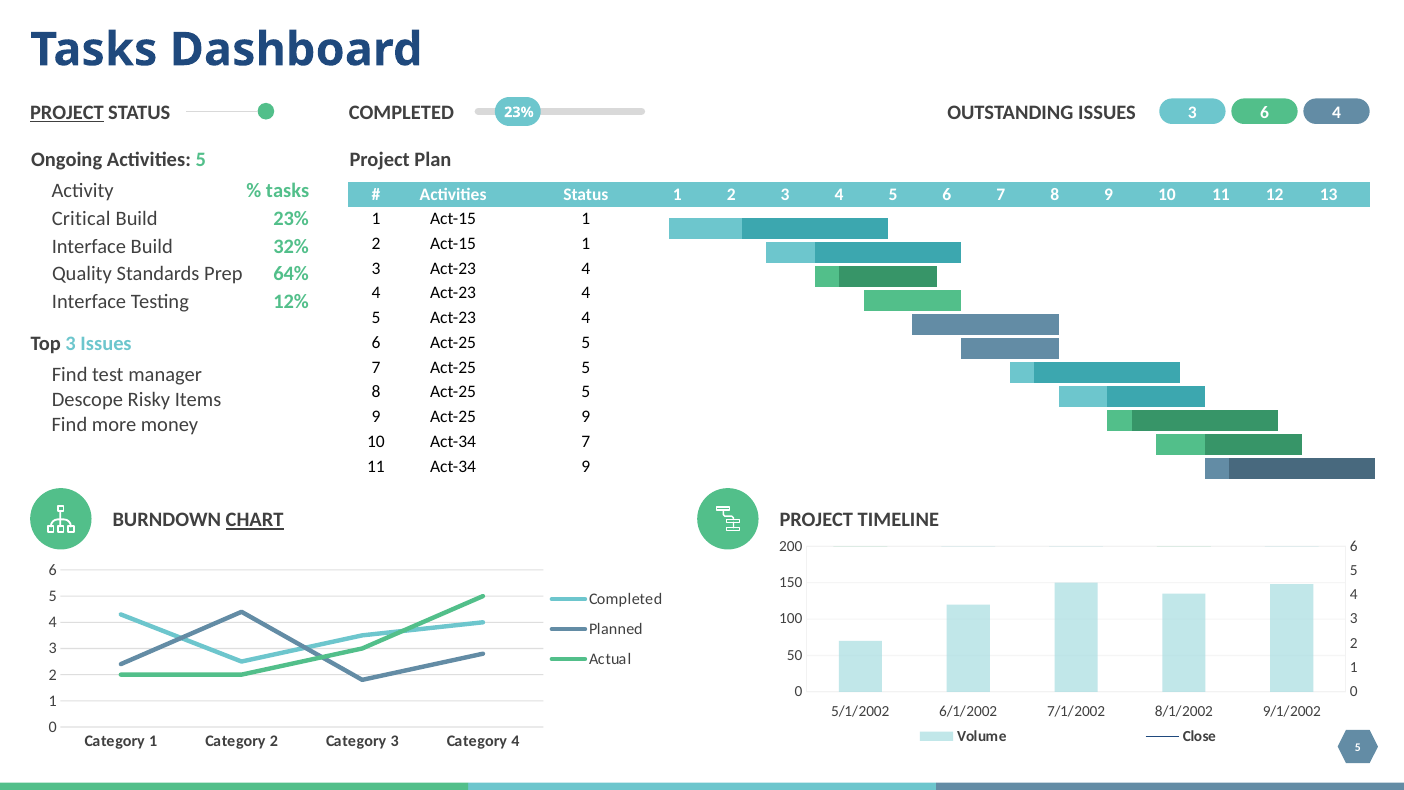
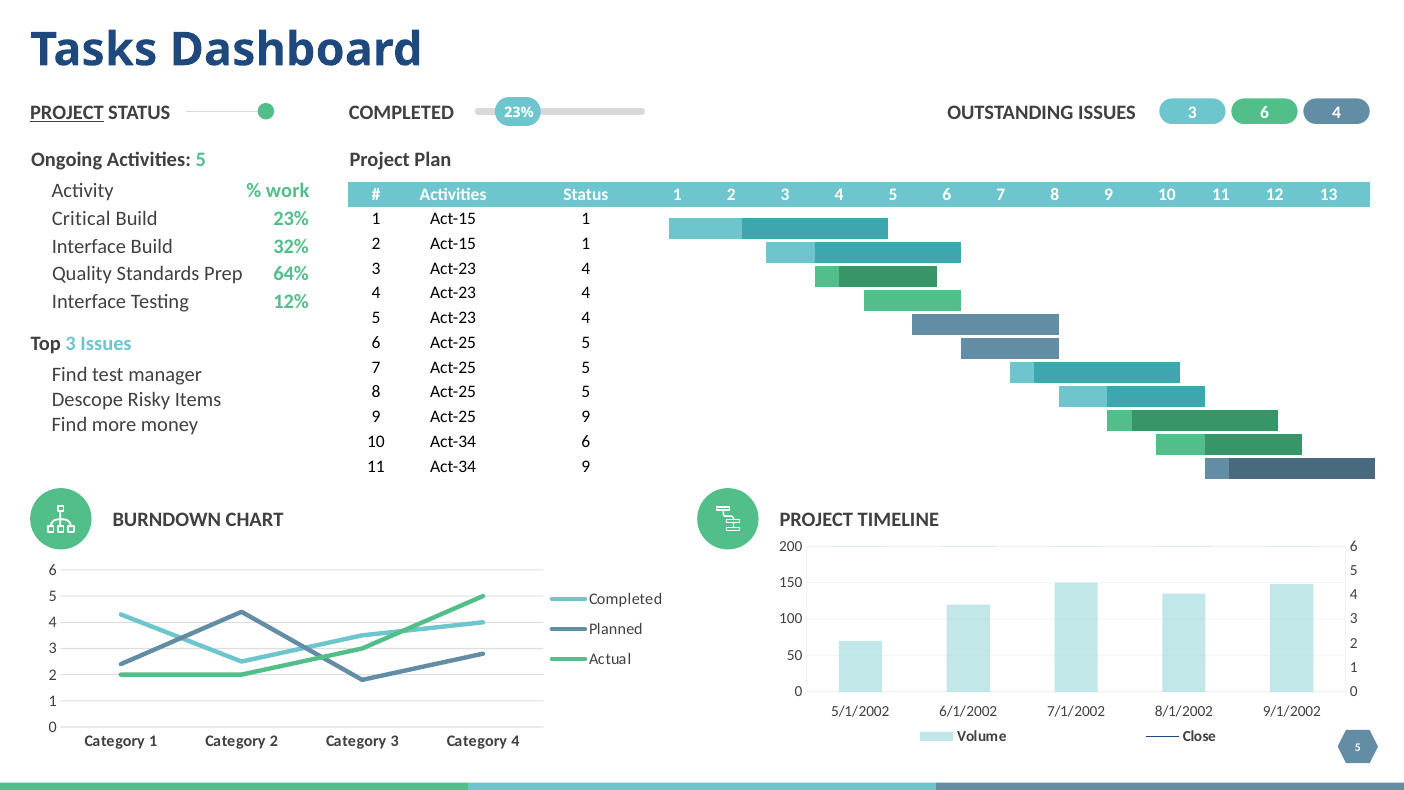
tasks: tasks -> work (288, 190)
Act-34 7: 7 -> 6 (586, 441)
CHART underline: present -> none (255, 520)
